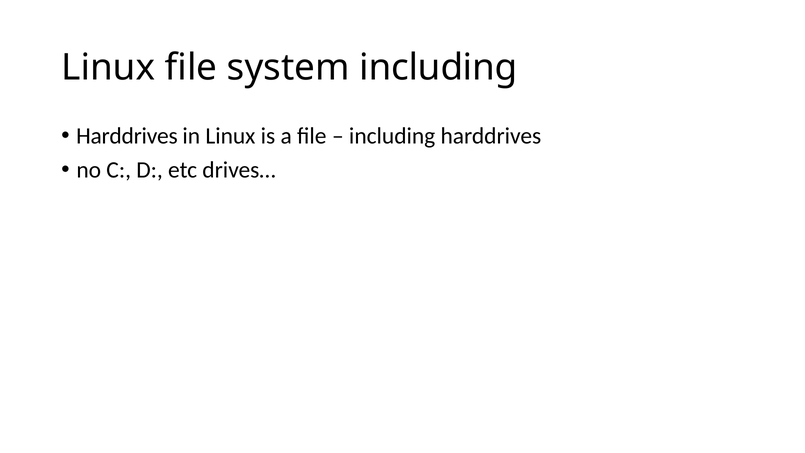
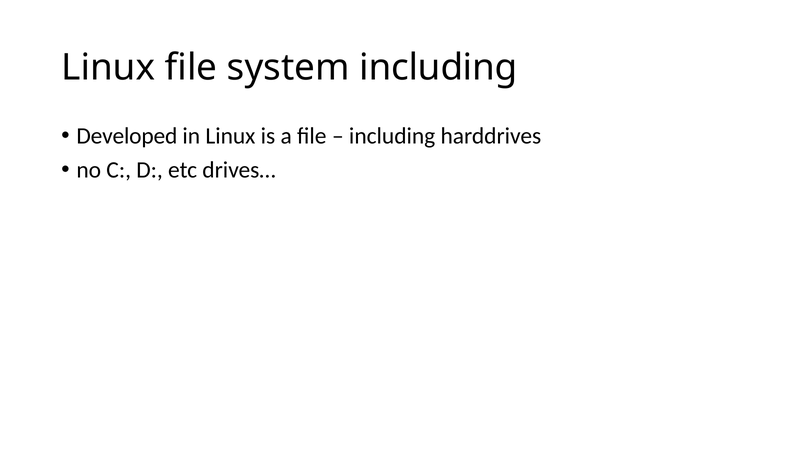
Harddrives: Harddrives -> Developed (127, 136)
